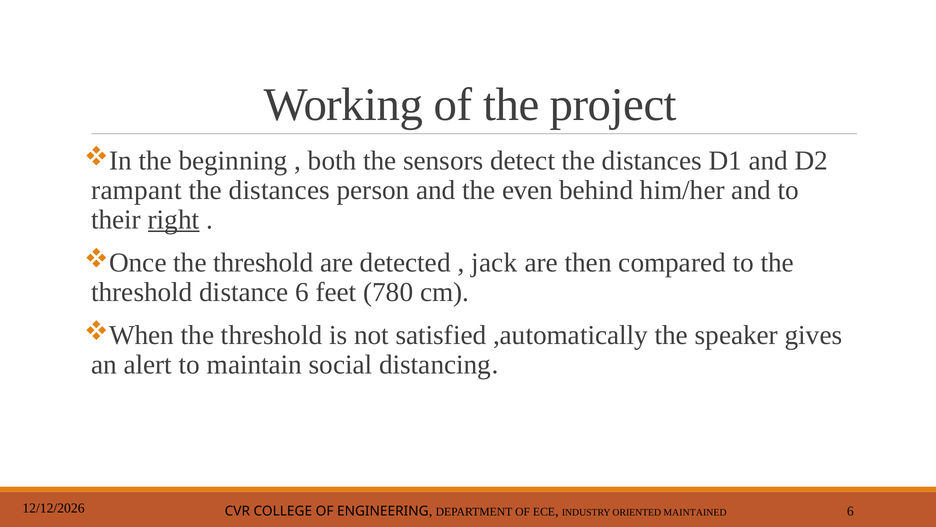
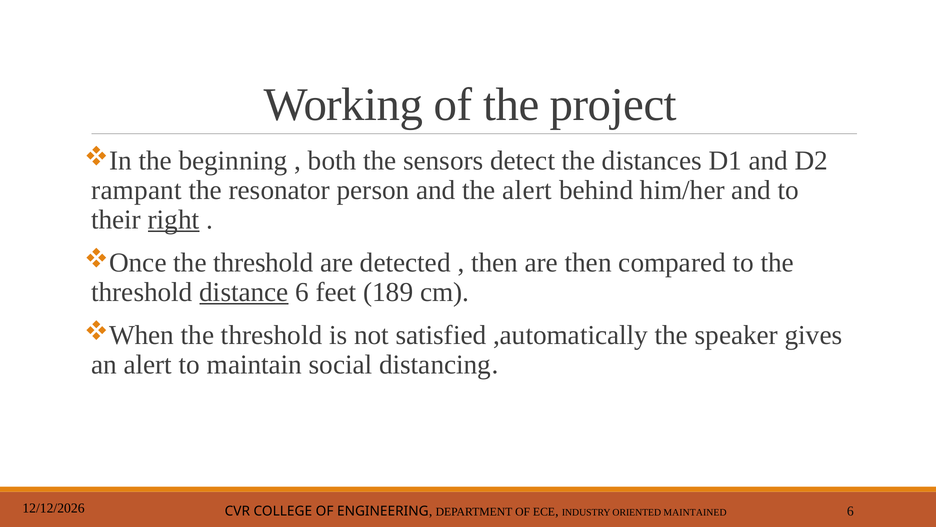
distances: distances -> resonator (279, 190)
the even: even -> alert (527, 190)
jack: jack -> then (495, 262)
distance underline: none -> present (244, 292)
780: 780 -> 189 (388, 292)
